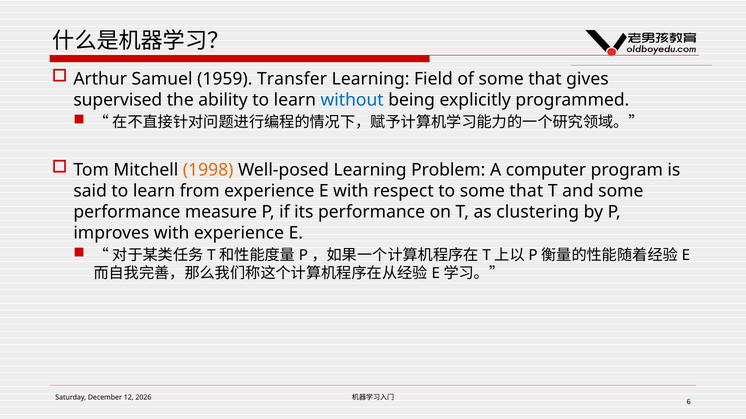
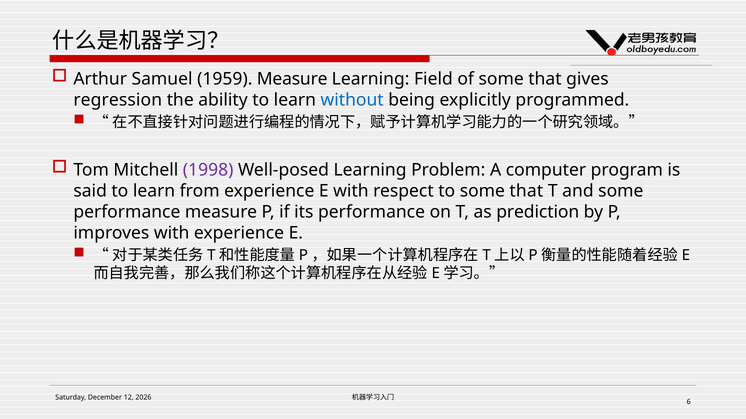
1959 Transfer: Transfer -> Measure (292, 79)
supervised: supervised -> regression (118, 100)
1998 colour: orange -> purple (208, 170)
clustering: clustering -> prediction (538, 212)
